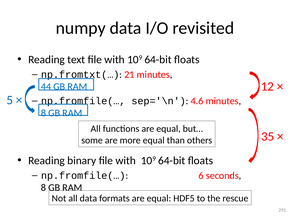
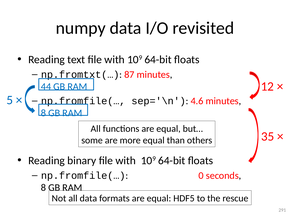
21: 21 -> 87 (129, 75)
6: 6 -> 0 (201, 176)
